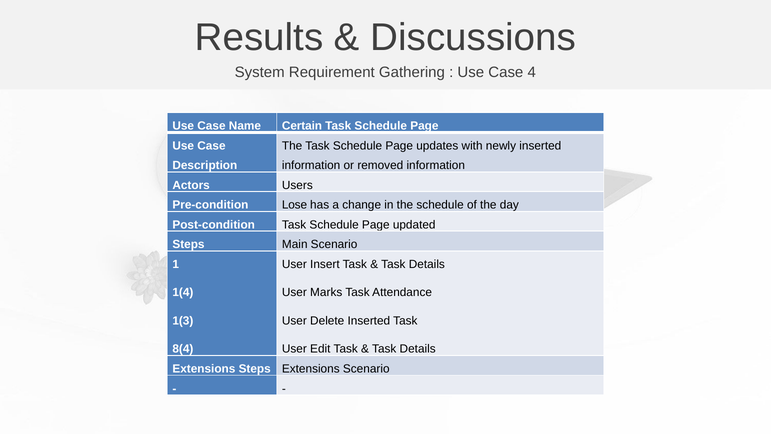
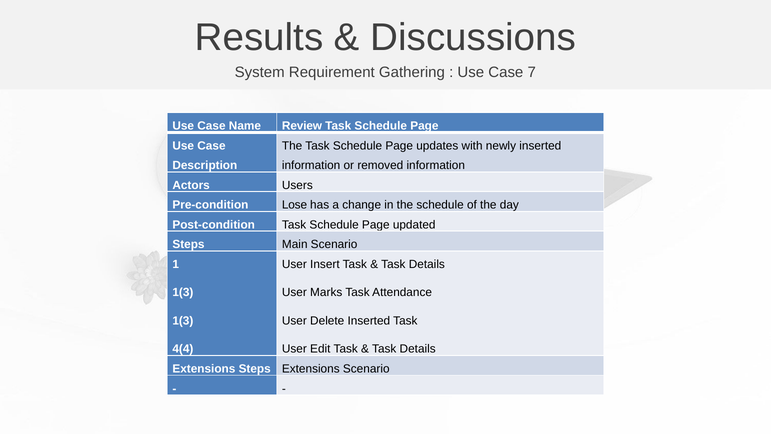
4: 4 -> 7 (532, 72)
Certain: Certain -> Review (302, 126)
1(4: 1(4 -> 1(3 (183, 292)
8(4: 8(4 -> 4(4 (183, 349)
